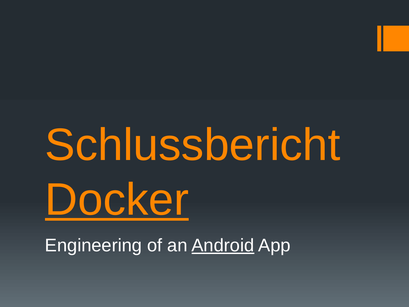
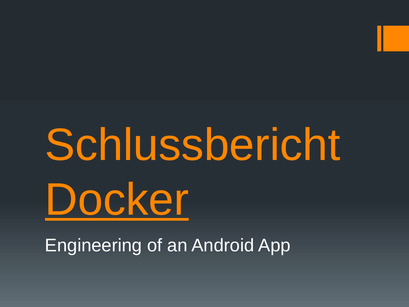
Android underline: present -> none (223, 245)
